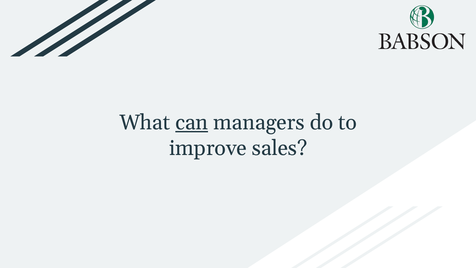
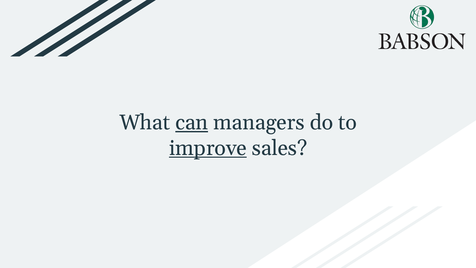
improve underline: none -> present (208, 148)
